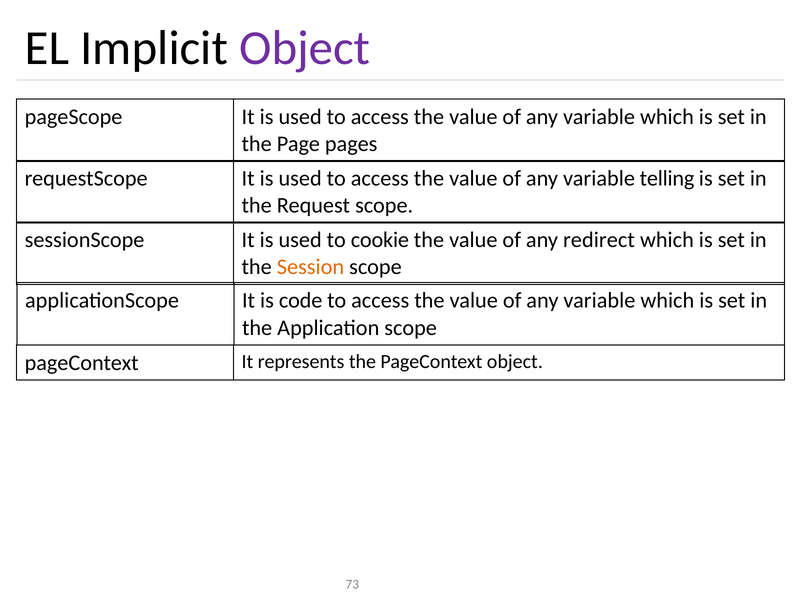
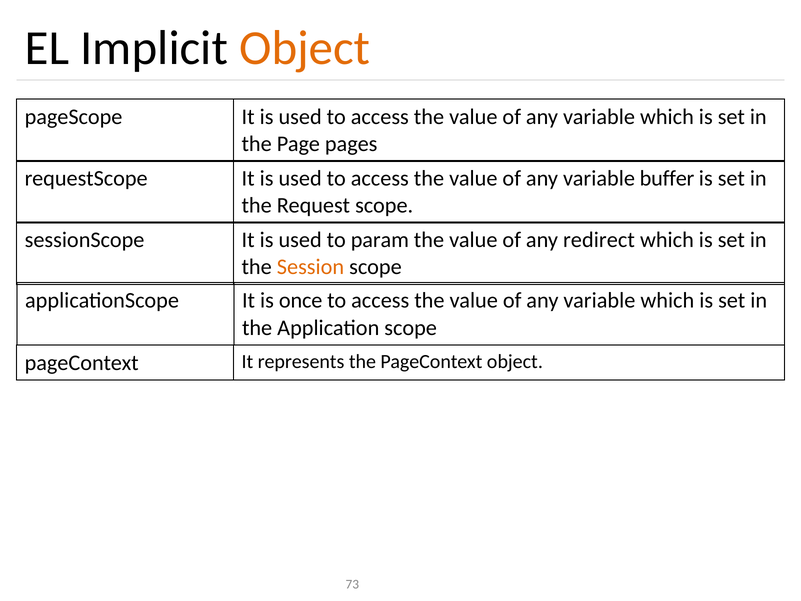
Object colour: purple -> orange (305, 48)
telling: telling -> buffer (667, 178)
cookie: cookie -> param (380, 240)
code: code -> once (301, 300)
